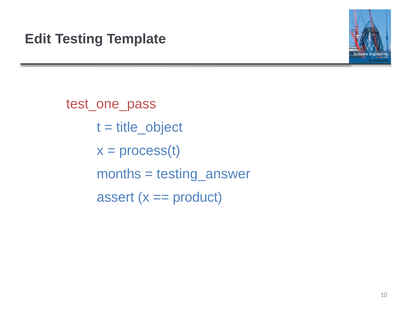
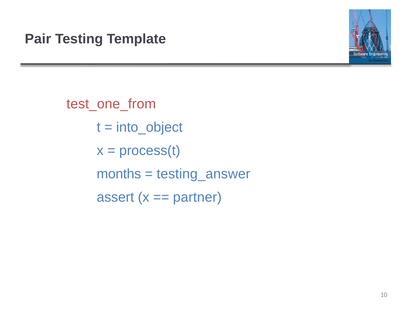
Edit: Edit -> Pair (38, 39)
test_one_pass: test_one_pass -> test_one_from (111, 104)
title_object: title_object -> into_object (149, 127)
product: product -> partner (197, 197)
